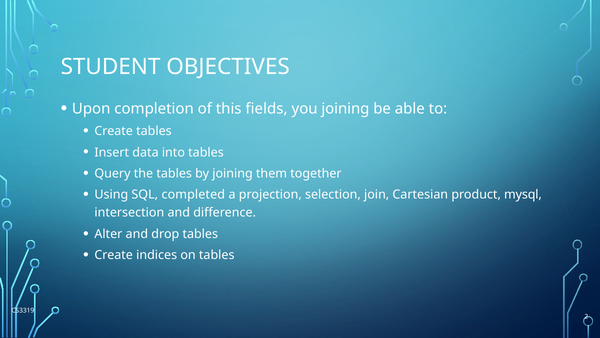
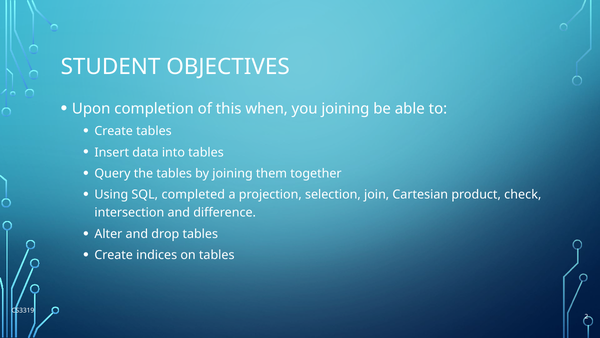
fields: fields -> when (267, 109)
mysql: mysql -> check (523, 194)
